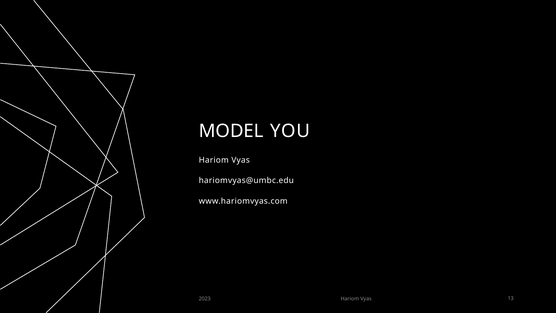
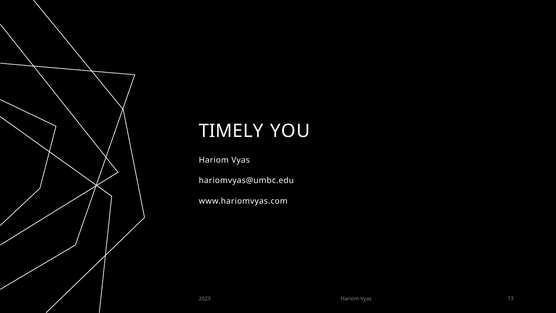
MODEL: MODEL -> TIMELY (231, 131)
